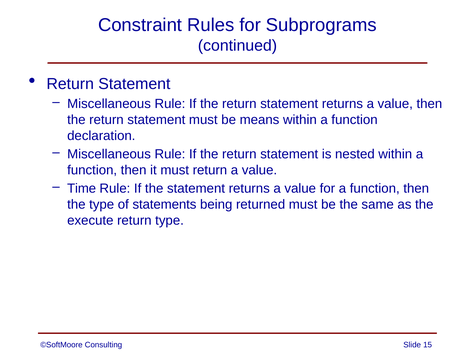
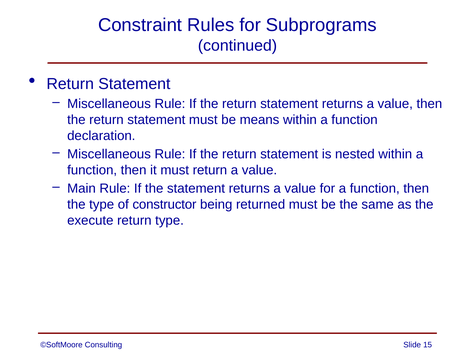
Time: Time -> Main (82, 188)
statements: statements -> constructor (164, 204)
